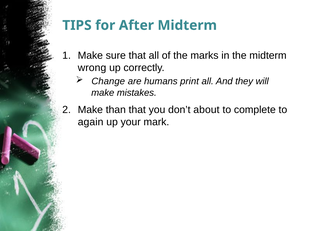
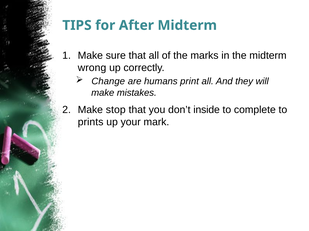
than: than -> stop (116, 110)
about: about -> inside (207, 110)
again: again -> prints (91, 122)
